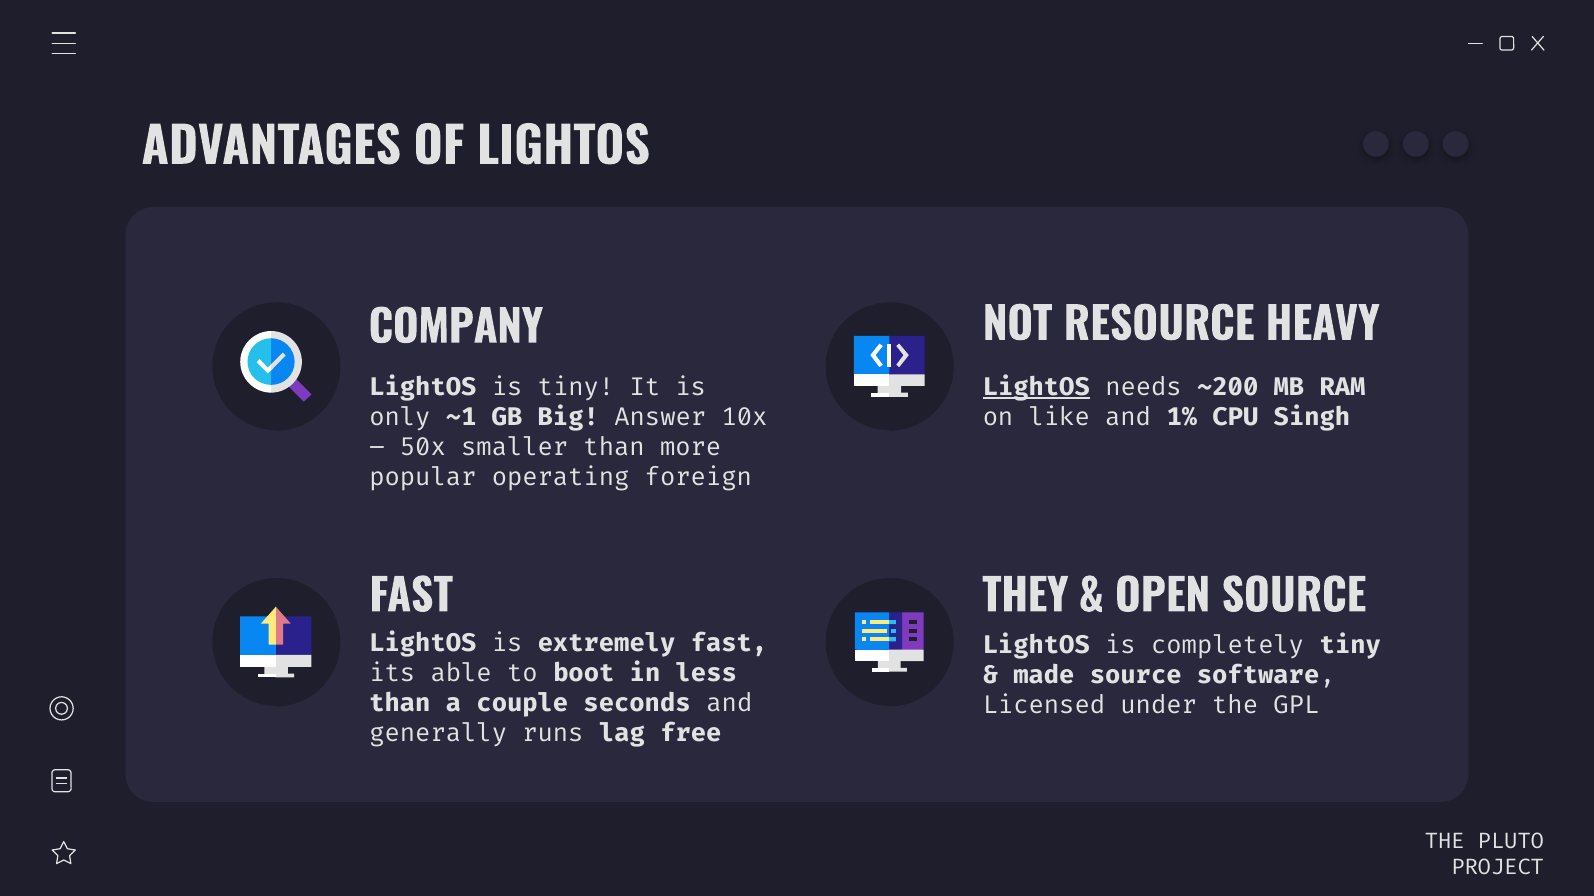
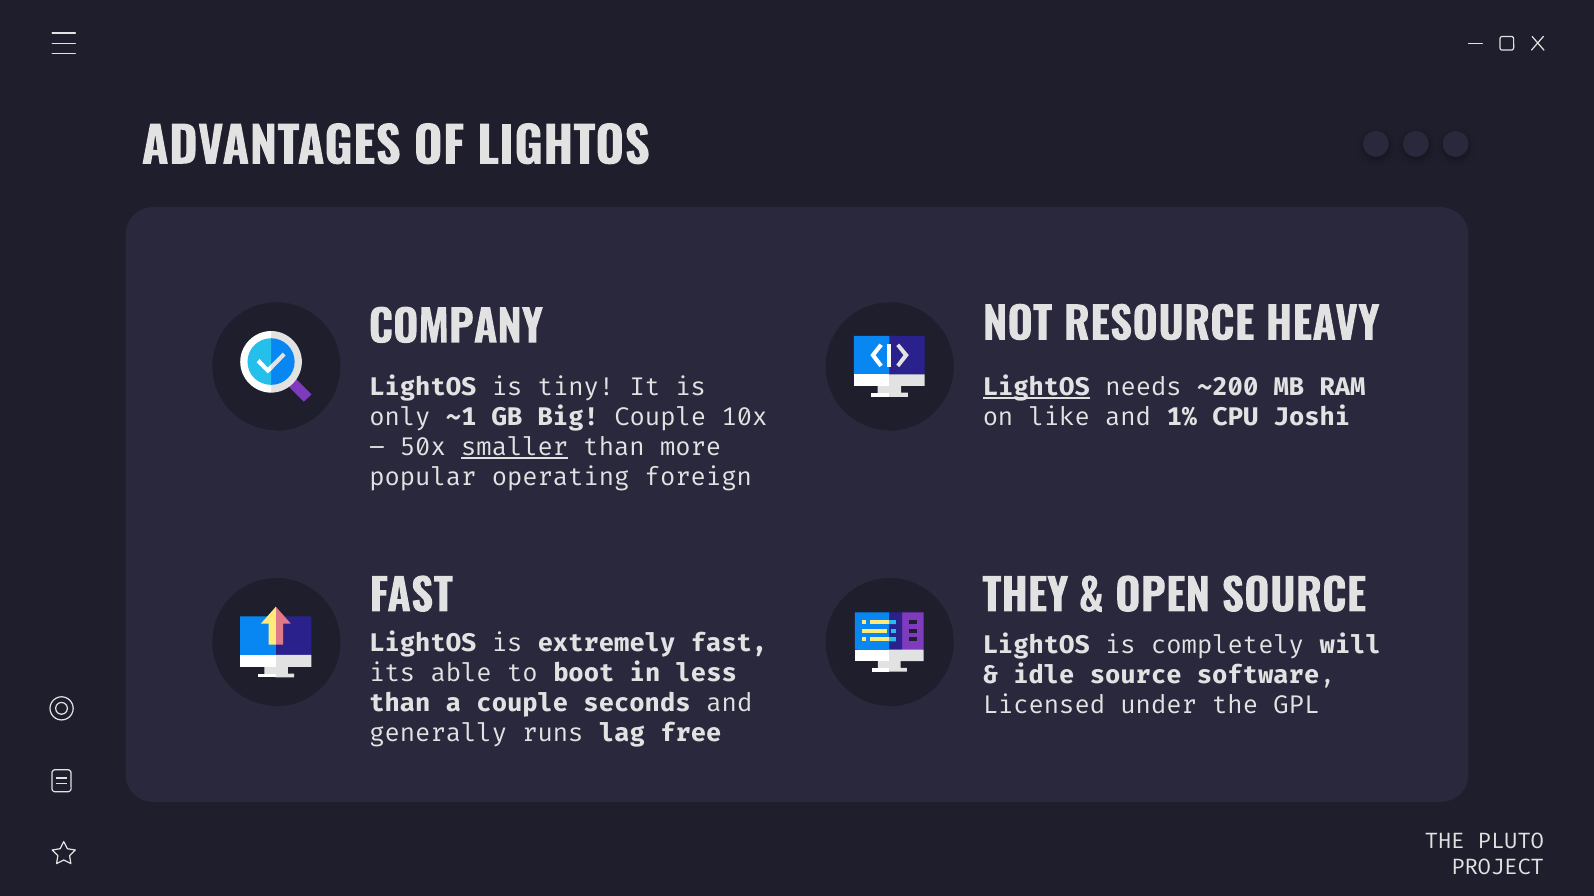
Singh: Singh -> Joshi (1312, 417)
Big Answer: Answer -> Couple (660, 418)
smaller underline: none -> present (515, 447)
completely tiny: tiny -> will (1350, 646)
made: made -> idle (1044, 676)
